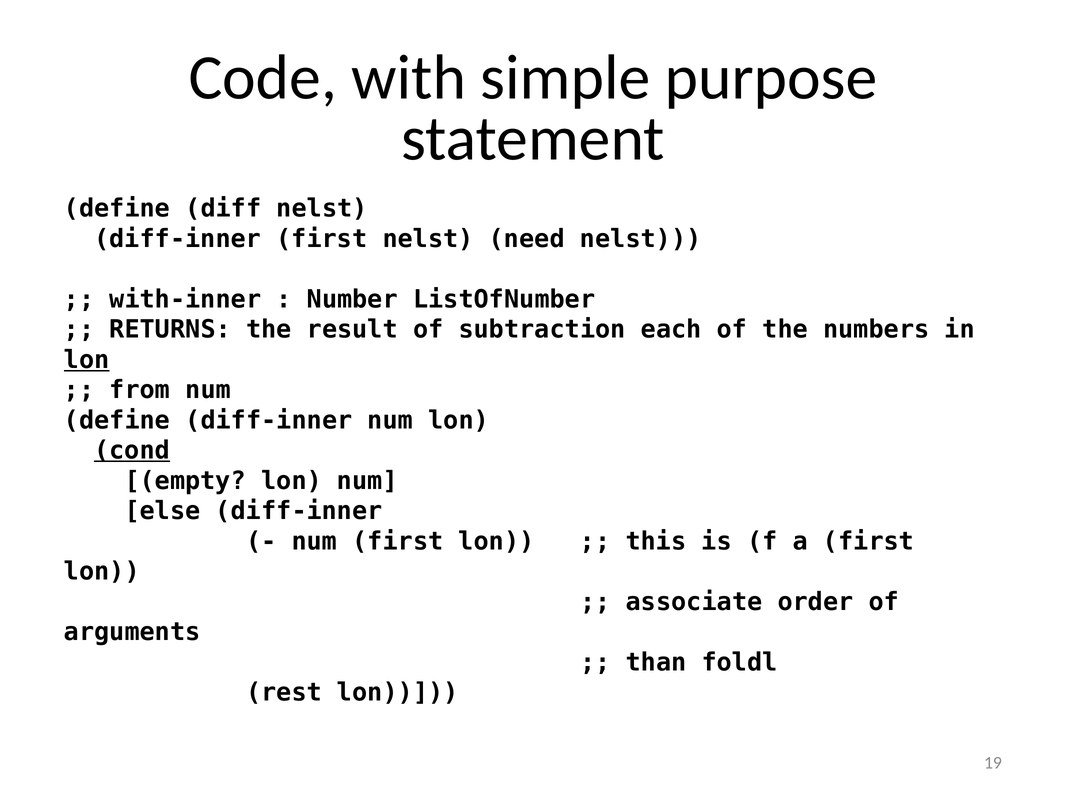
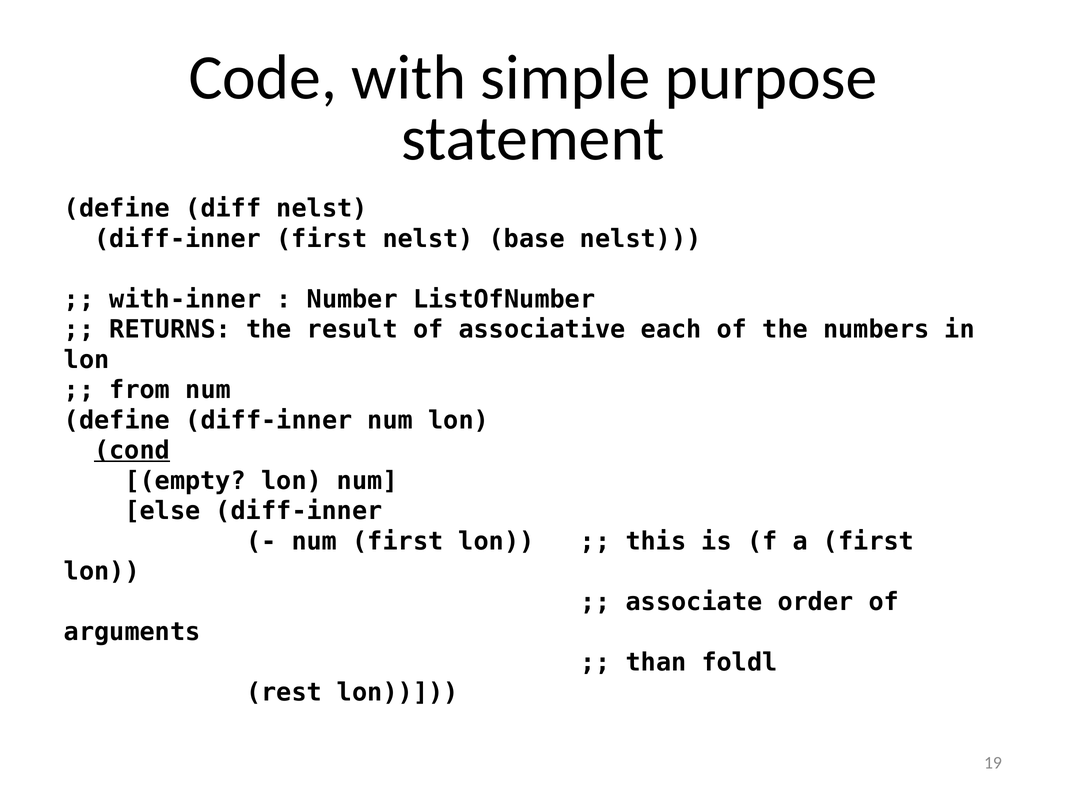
need: need -> base (527, 239)
subtraction: subtraction -> associative (542, 330)
lon underline: present -> none (87, 360)
